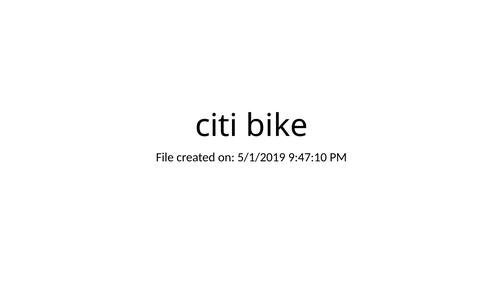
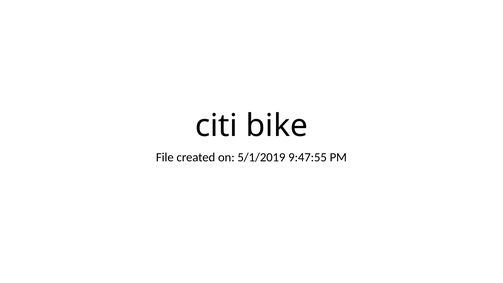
9:47:10: 9:47:10 -> 9:47:55 (308, 157)
